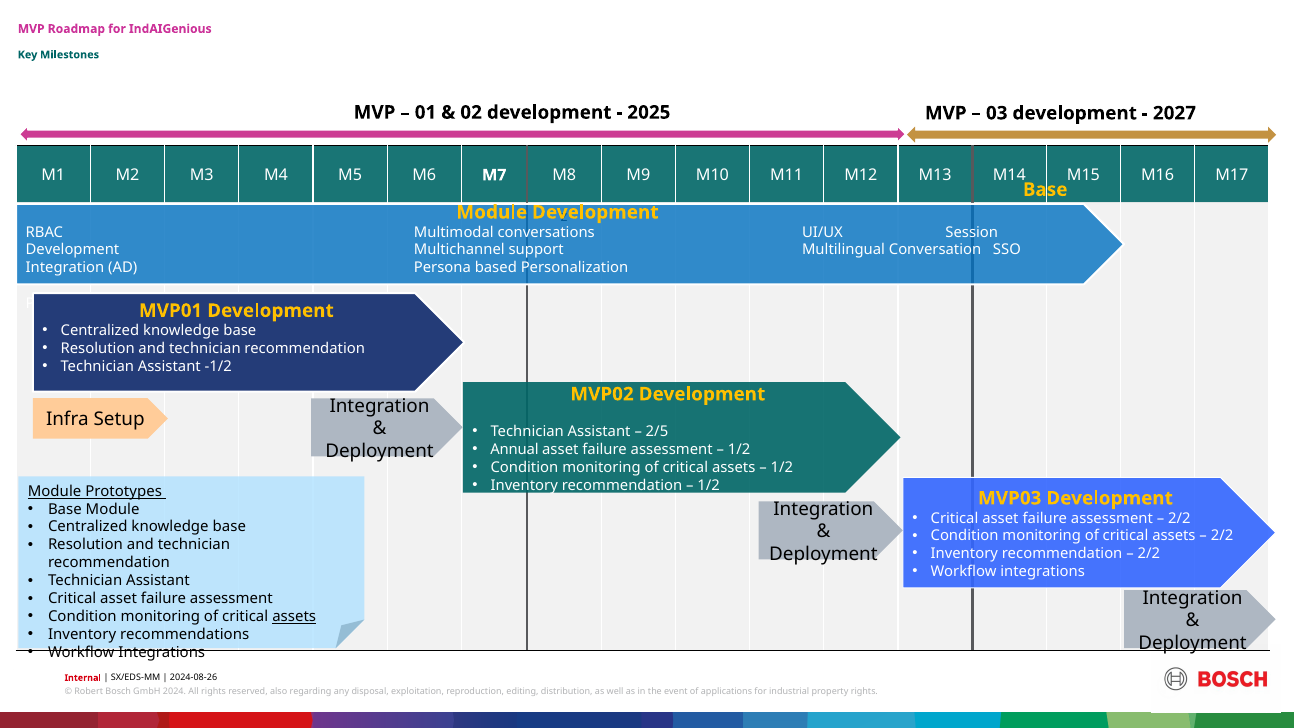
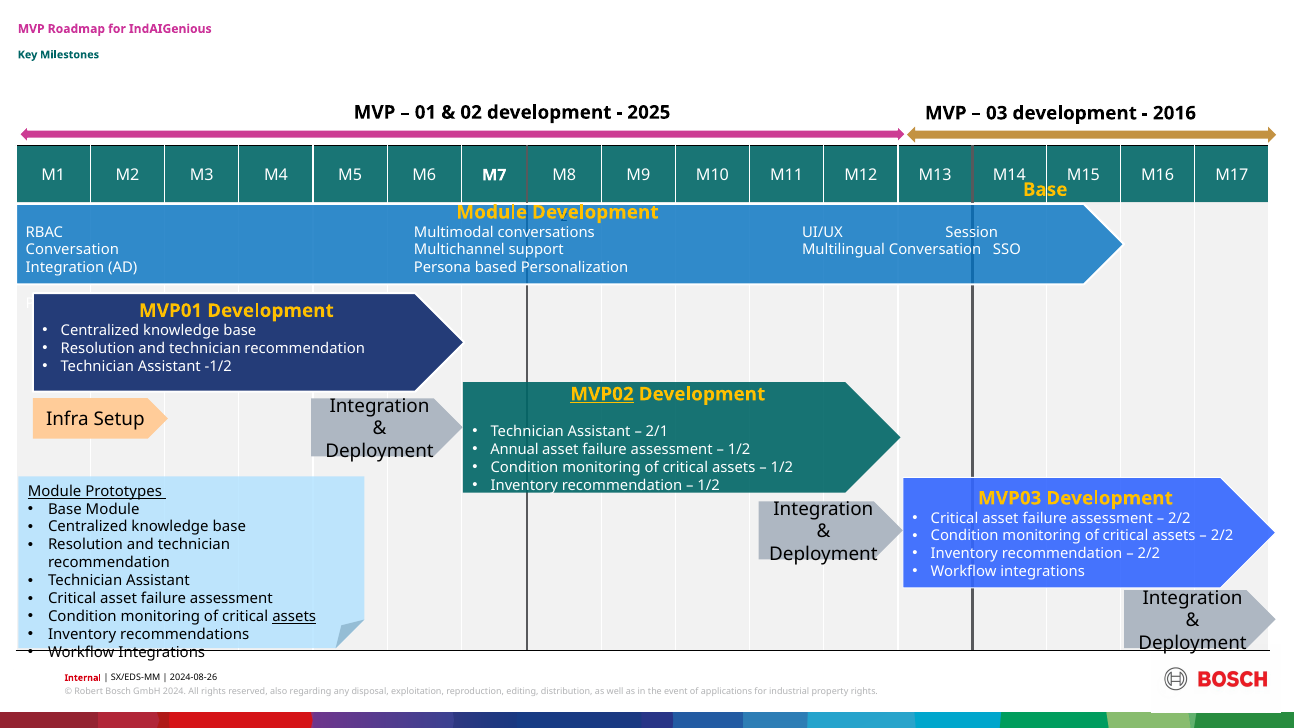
2027: 2027 -> 2016 (1174, 113)
Development: Development -> Conversation (72, 250)
MVP02 underline: none -> present (602, 394)
2/5: 2/5 -> 2/1 (657, 432)
